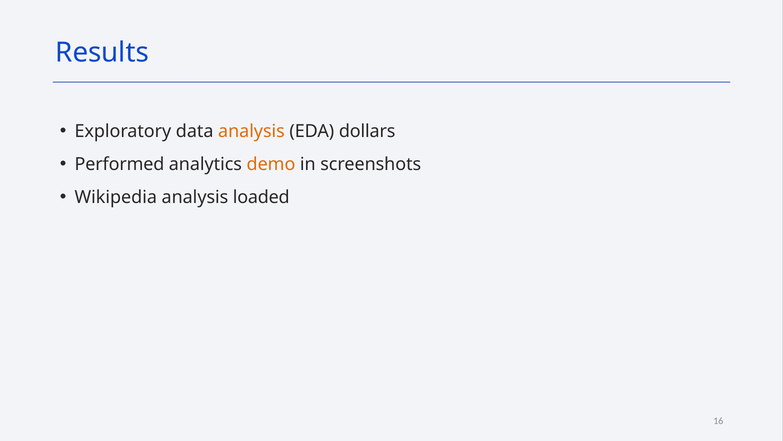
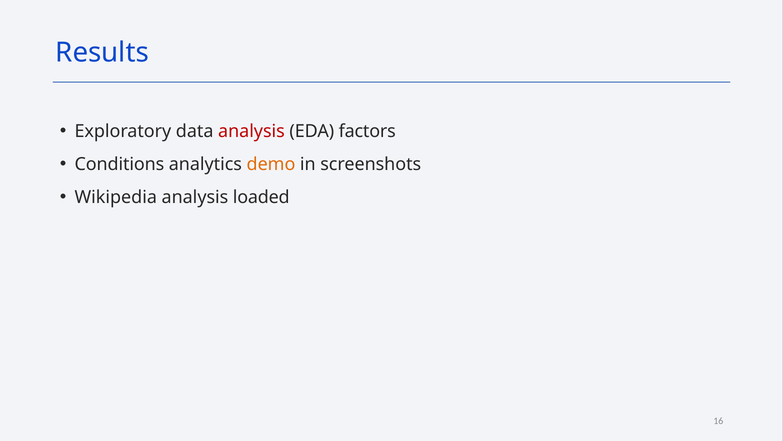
analysis colour: orange -> red (251, 131)
dollars: dollars -> factors (367, 131)
Performed: Performed -> Conditions (119, 164)
